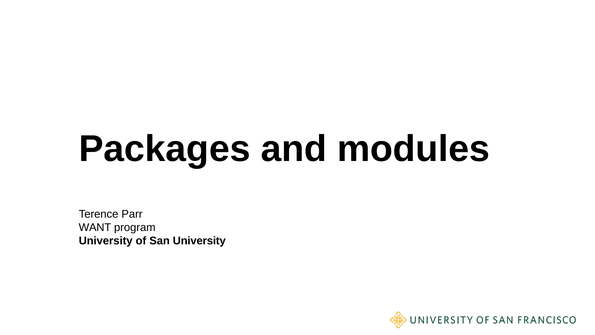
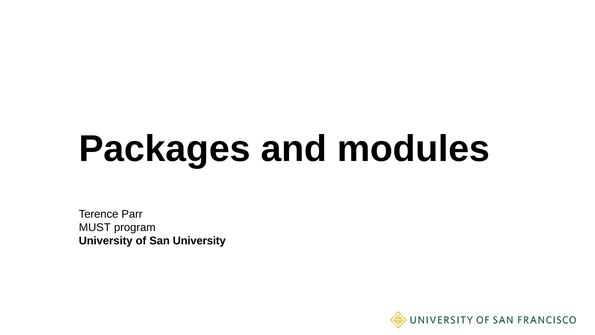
WANT: WANT -> MUST (95, 227)
